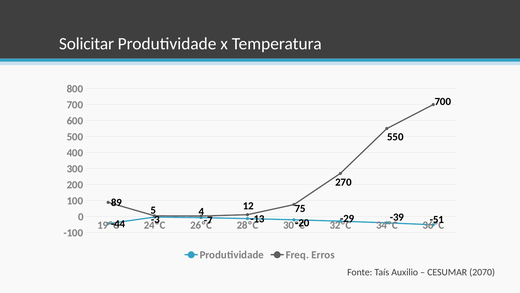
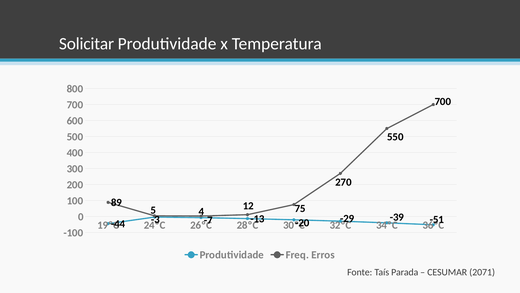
Auxilio: Auxilio -> Parada (405, 272)
2070: 2070 -> 2071 (482, 272)
